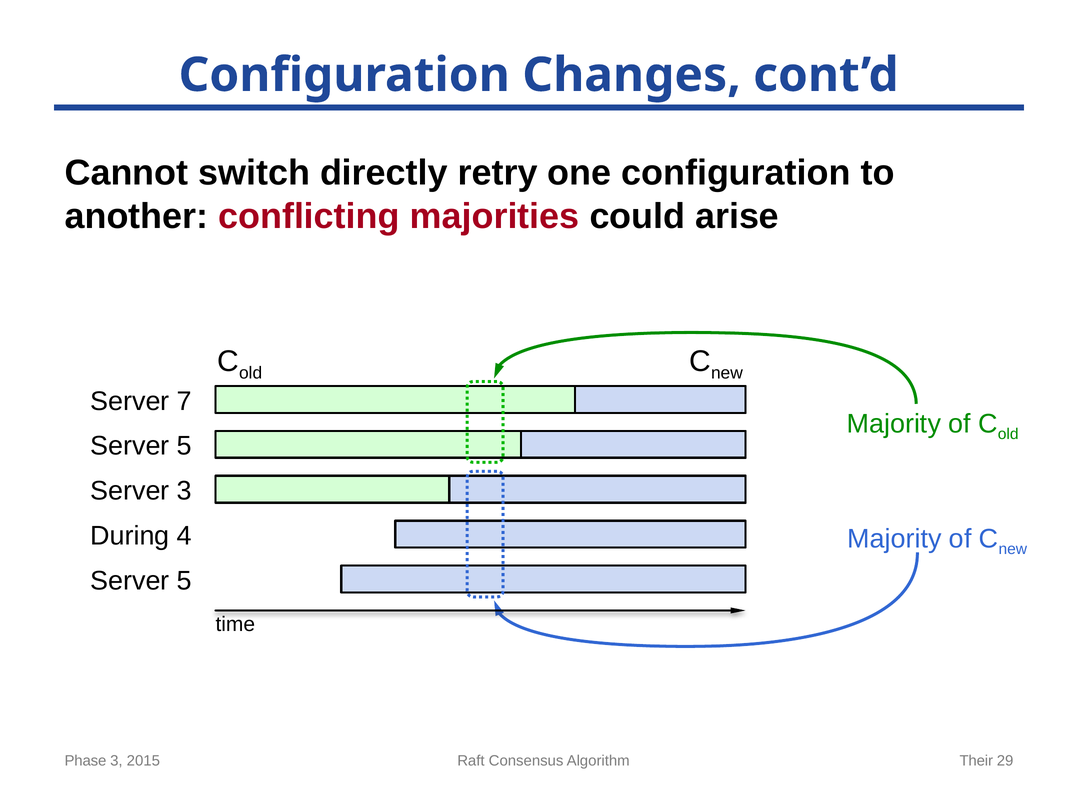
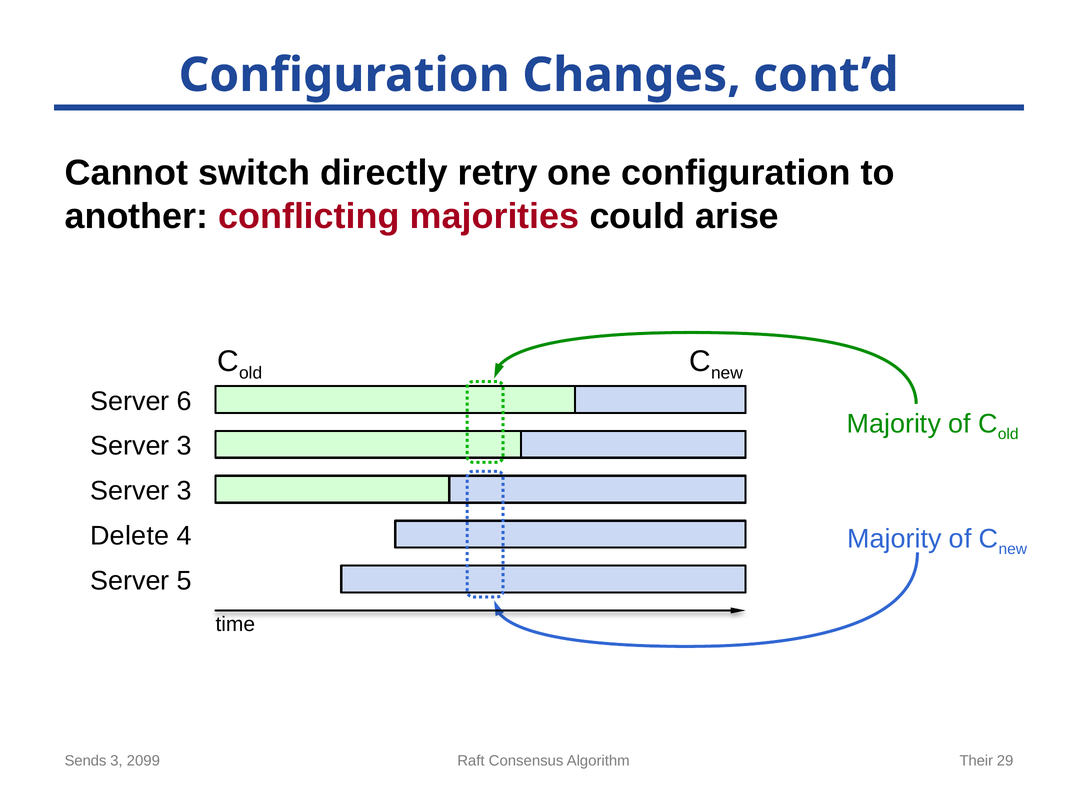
7: 7 -> 6 (184, 401)
5: 5 -> 3 (184, 446)
During: During -> Delete (130, 536)
Phase: Phase -> Sends (85, 761)
2015: 2015 -> 2099 (143, 761)
